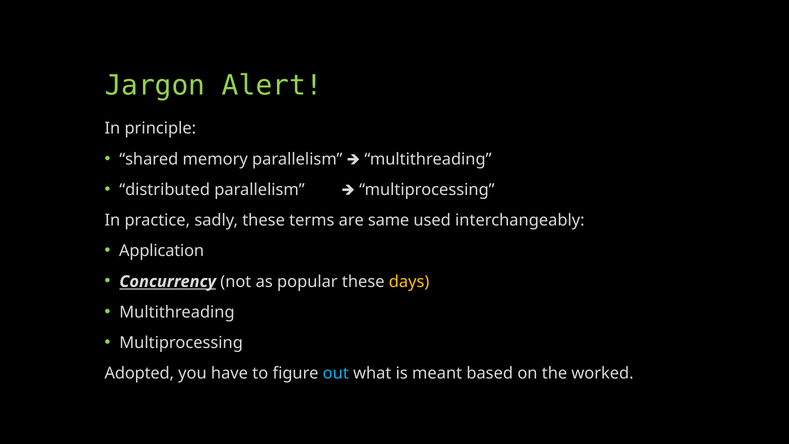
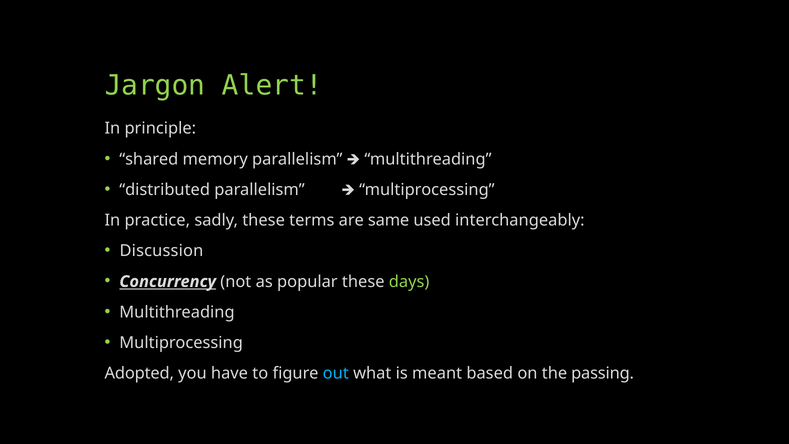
Application: Application -> Discussion (161, 251)
days colour: yellow -> light green (409, 281)
worked: worked -> passing (603, 373)
